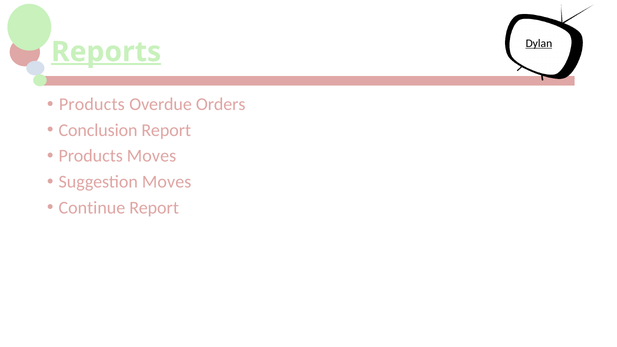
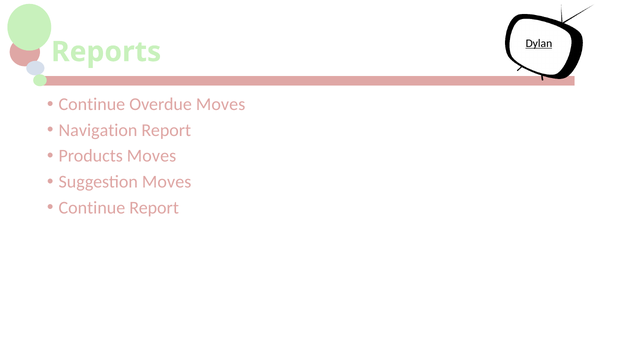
Reports underline: present -> none (106, 52)
Products: Products -> Continue (92, 104)
Overdue Orders: Orders -> Moves (221, 104)
Conclusion: Conclusion -> Navigation (98, 130)
